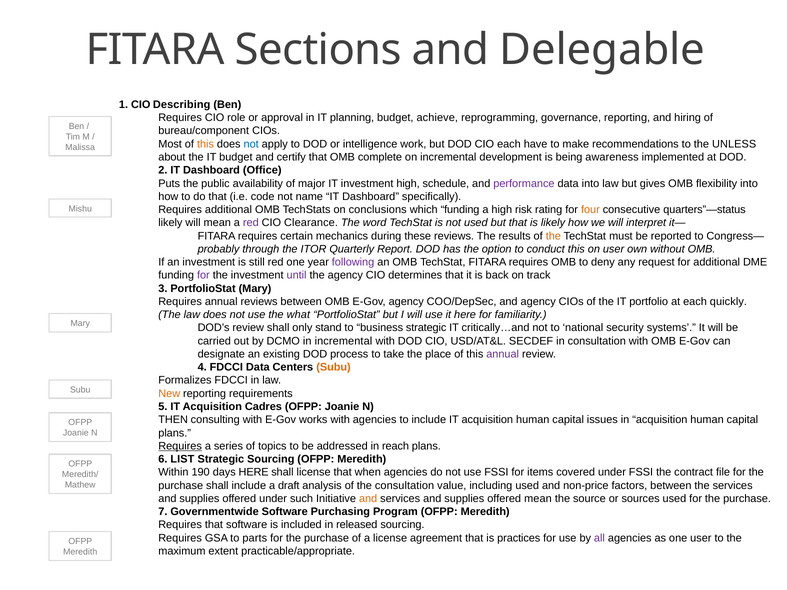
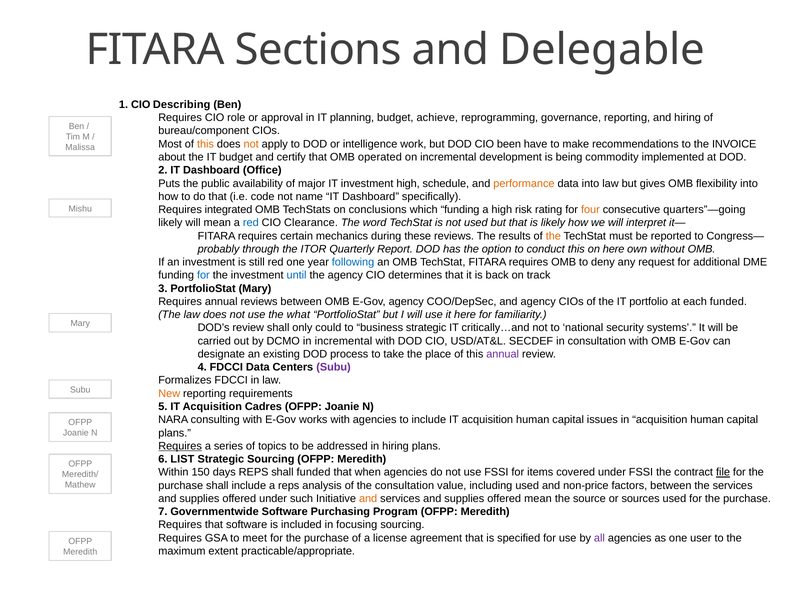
not colour: blue -> orange (251, 144)
CIO each: each -> been (509, 144)
UNLESS: UNLESS -> INVOICE (734, 144)
complete: complete -> operated (380, 157)
awareness: awareness -> commodity (612, 157)
performance colour: purple -> orange (524, 183)
Requires additional: additional -> integrated (229, 210)
quarters”—status: quarters”—status -> quarters”—going (704, 210)
red colour: purple -> blue (251, 223)
on user: user -> here (614, 249)
following colour: purple -> blue (353, 262)
for colour: purple -> blue (203, 275)
until colour: purple -> blue (297, 275)
each quickly: quickly -> funded (728, 302)
stand: stand -> could (328, 328)
Subu colour: orange -> purple (334, 367)
THEN: THEN -> NARA (173, 420)
in reach: reach -> hiring (396, 446)
190: 190 -> 150 (201, 472)
days HERE: HERE -> REPS (254, 472)
shall license: license -> funded (314, 472)
file underline: none -> present (723, 472)
a draft: draft -> reps (289, 486)
released: released -> focusing (357, 525)
parts: parts -> meet (255, 538)
practices: practices -> specified (519, 538)
